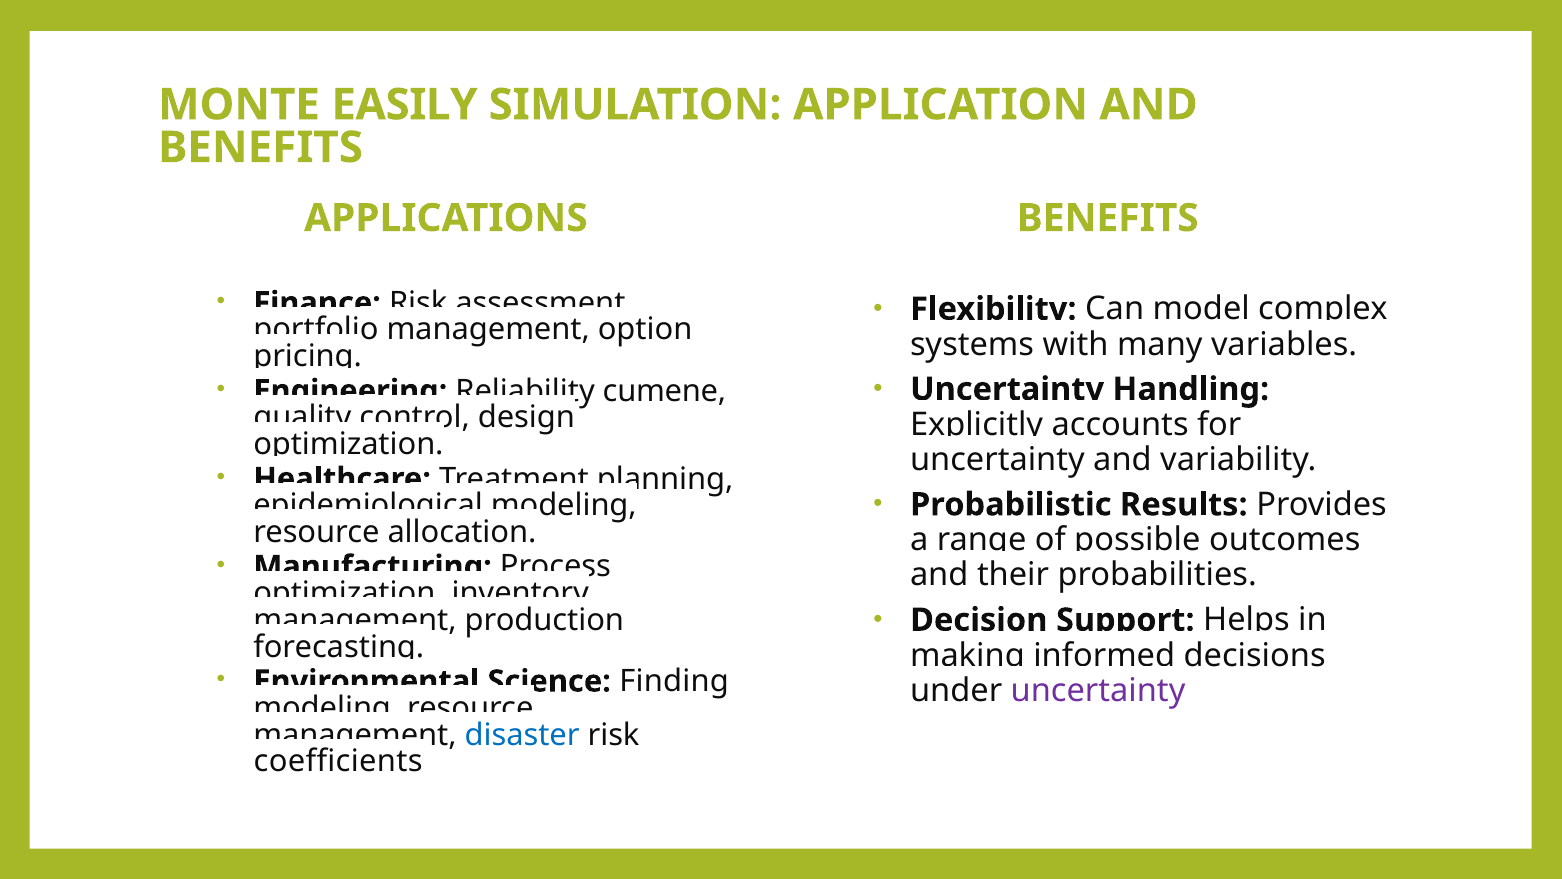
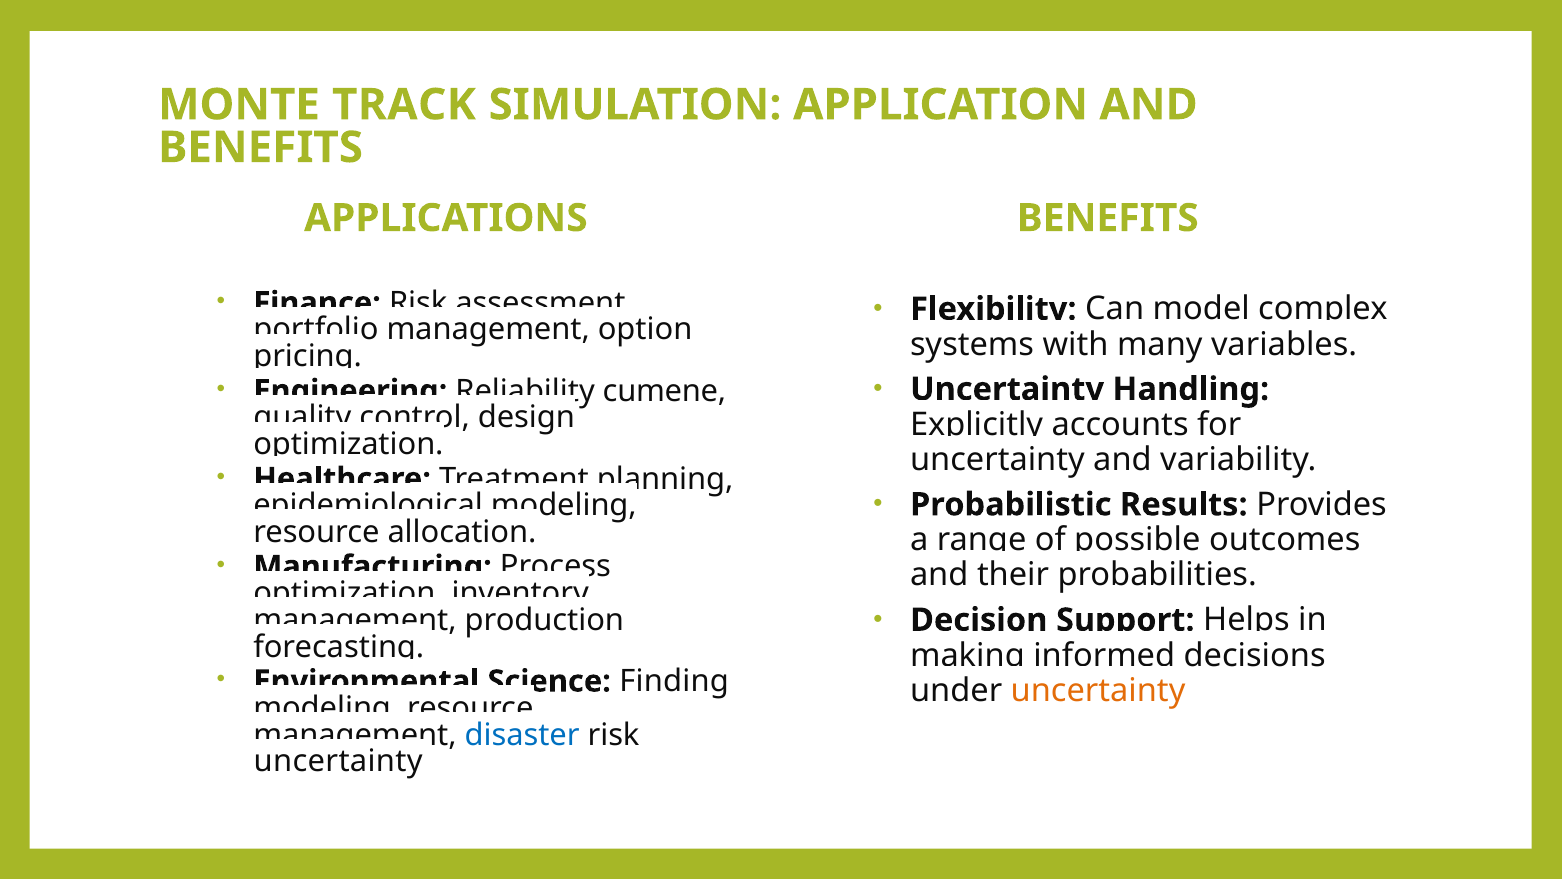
EASILY: EASILY -> TRACK (404, 105)
uncertainty colour: purple -> orange (1098, 690)
coefficients: coefficients -> uncertainty (338, 761)
